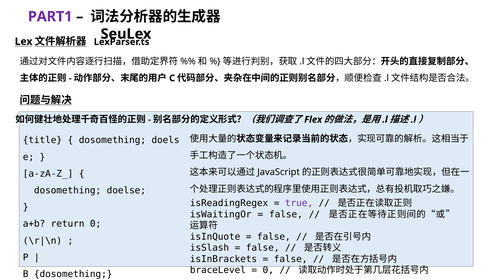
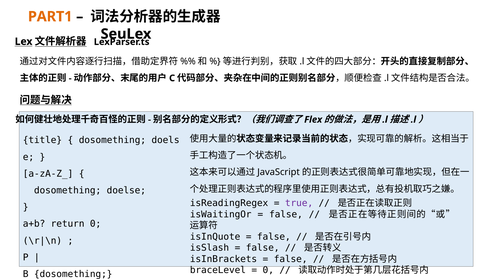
PART1 colour: purple -> orange (50, 17)
